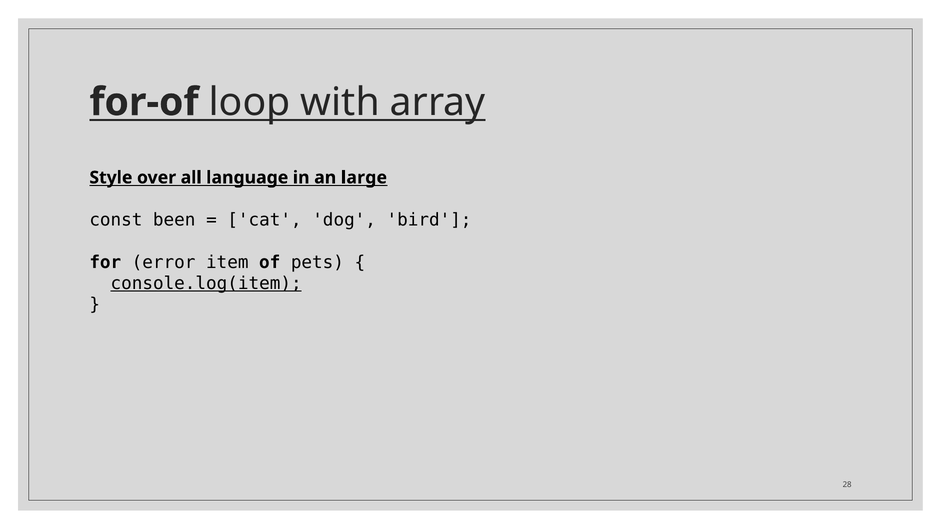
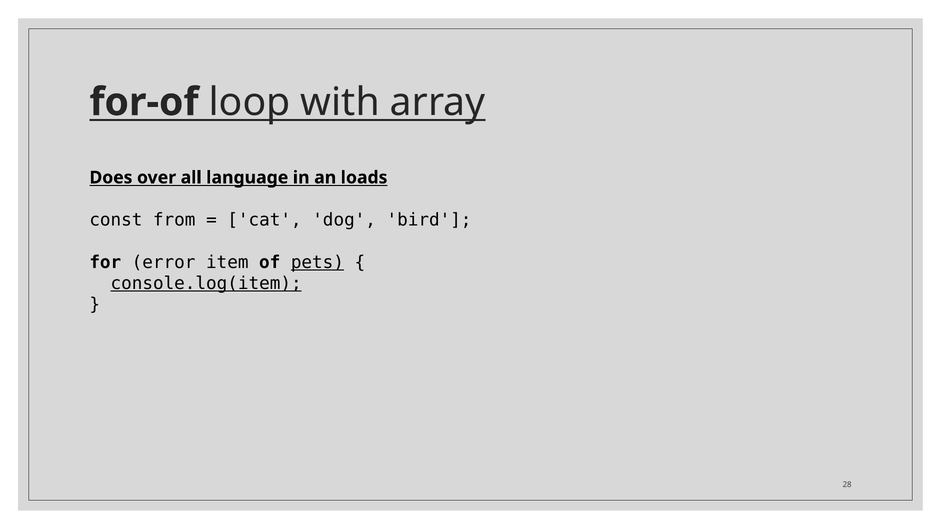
Style: Style -> Does (111, 178)
large: large -> loads (364, 178)
been: been -> from (174, 220)
pets underline: none -> present (317, 262)
